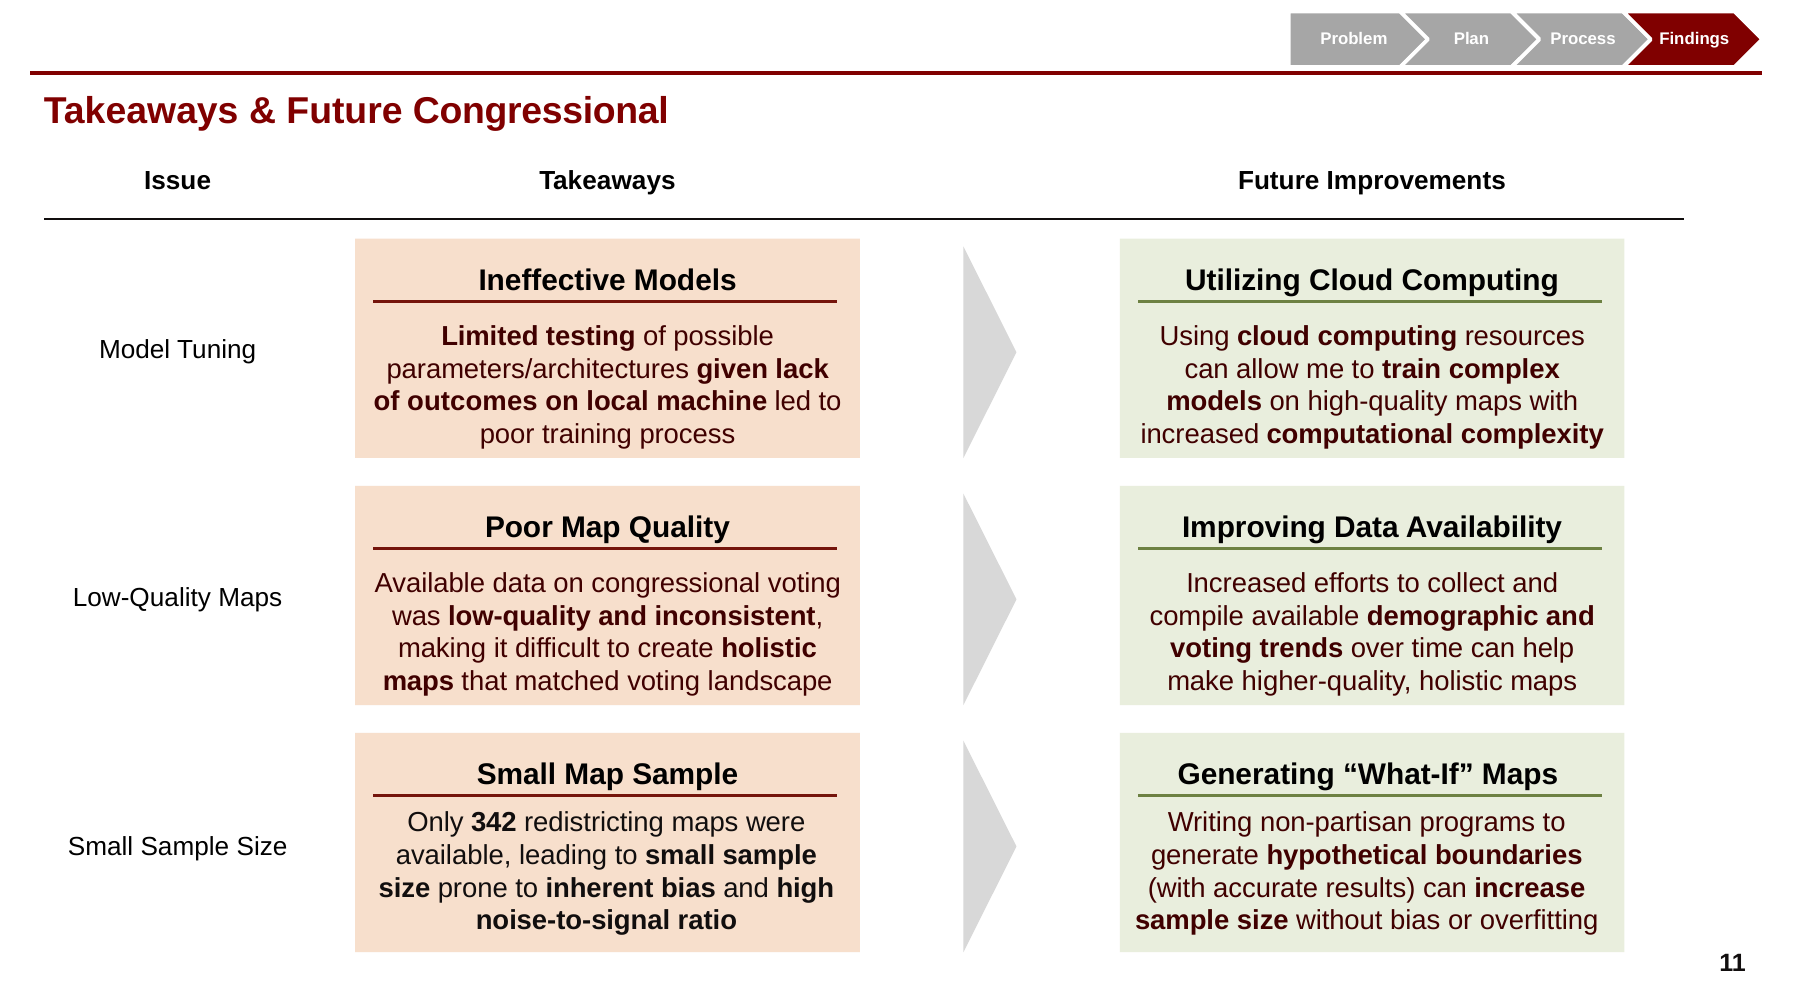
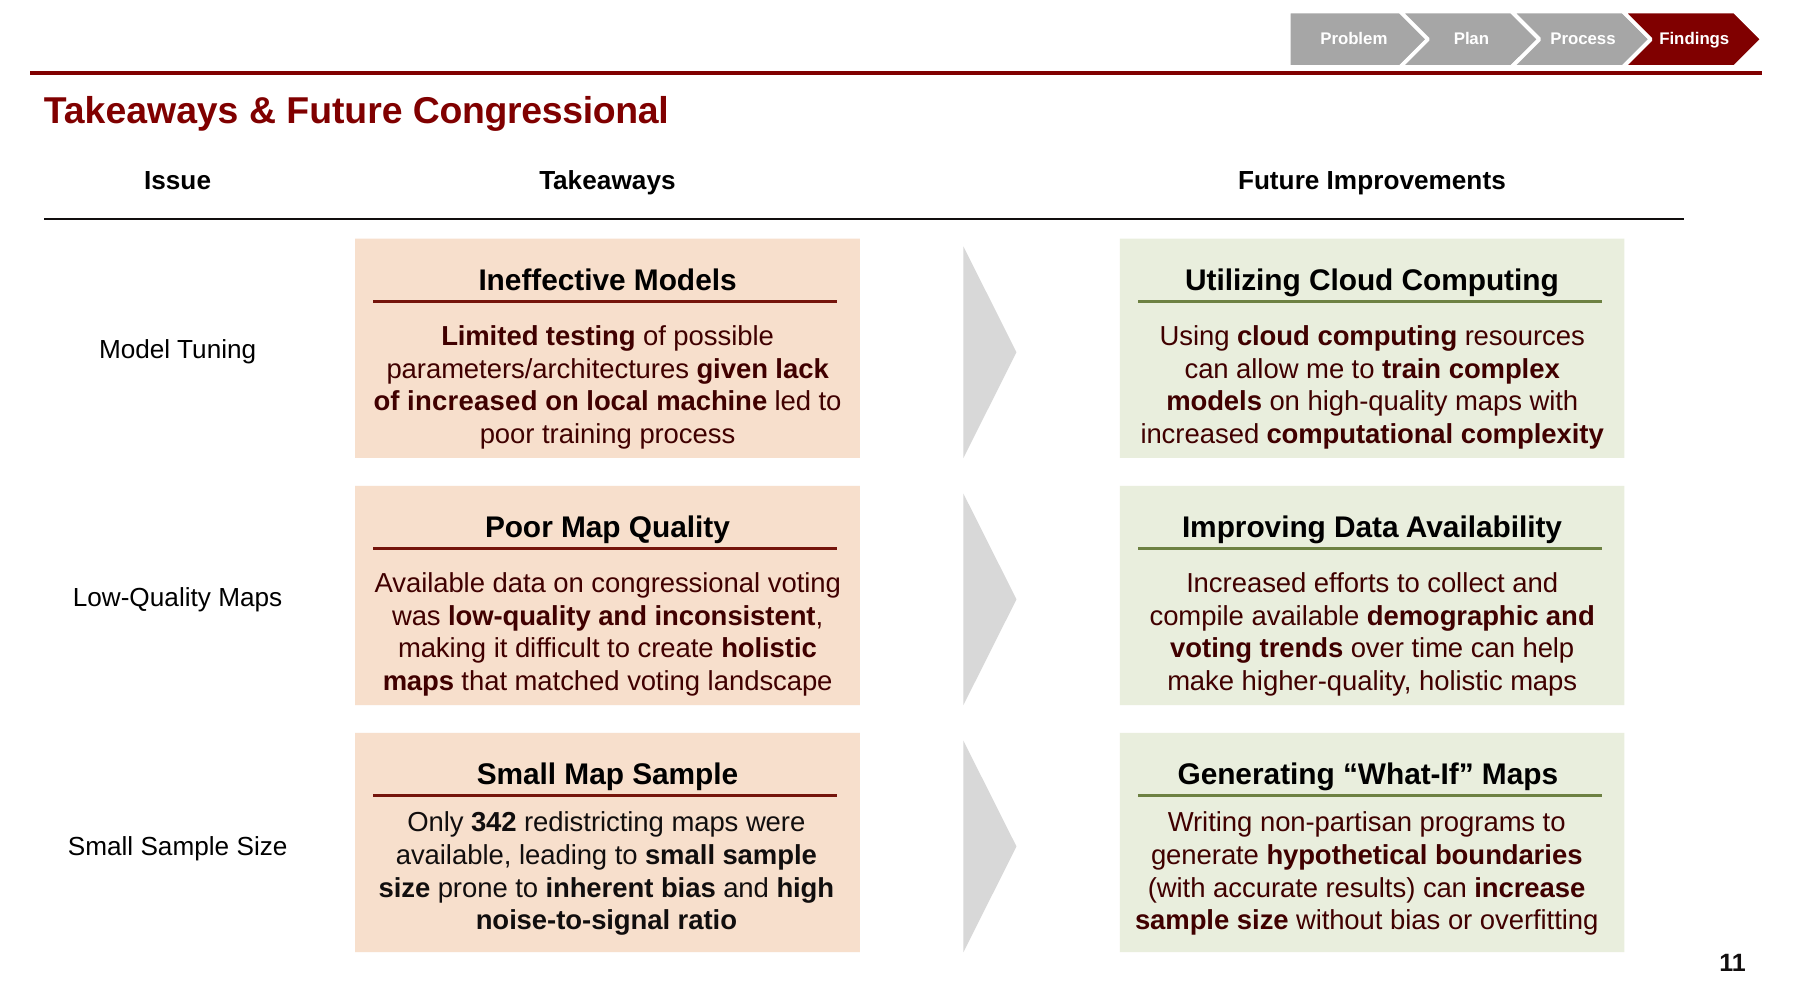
of outcomes: outcomes -> increased (472, 402)
